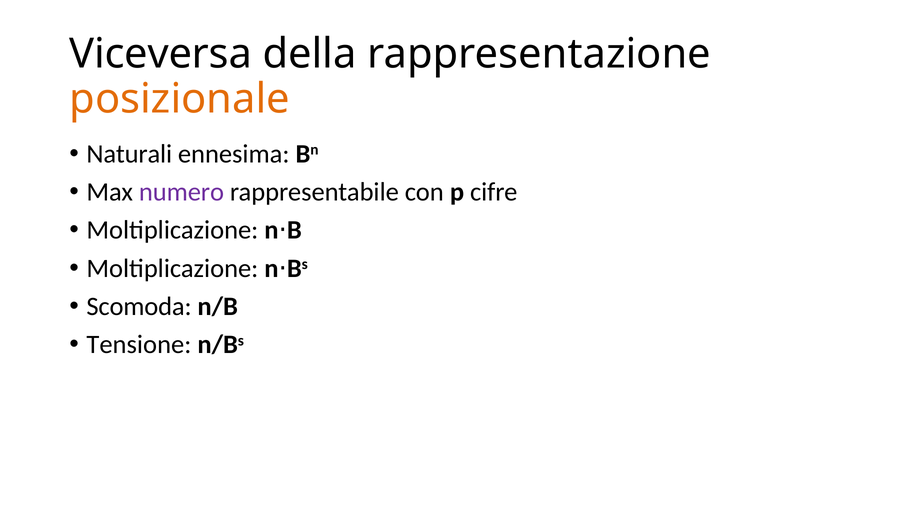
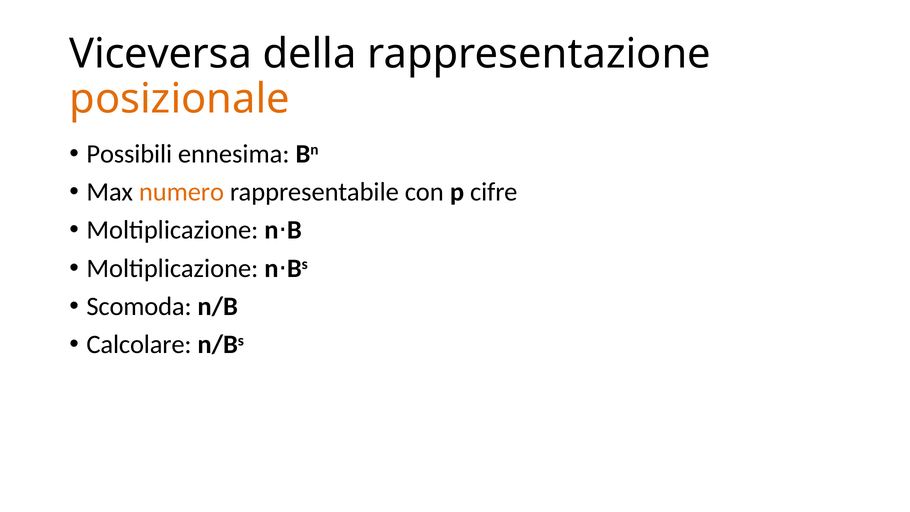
Naturali: Naturali -> Possibili (129, 154)
numero colour: purple -> orange (181, 192)
Tensione: Tensione -> Calcolare (139, 345)
